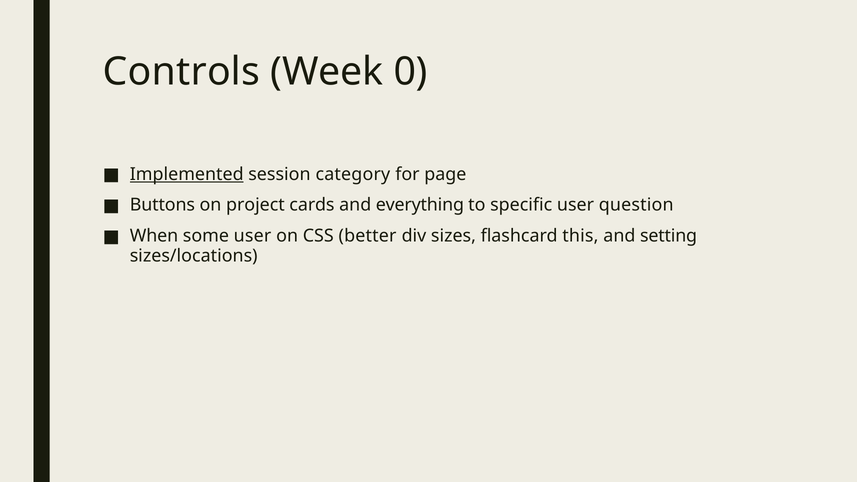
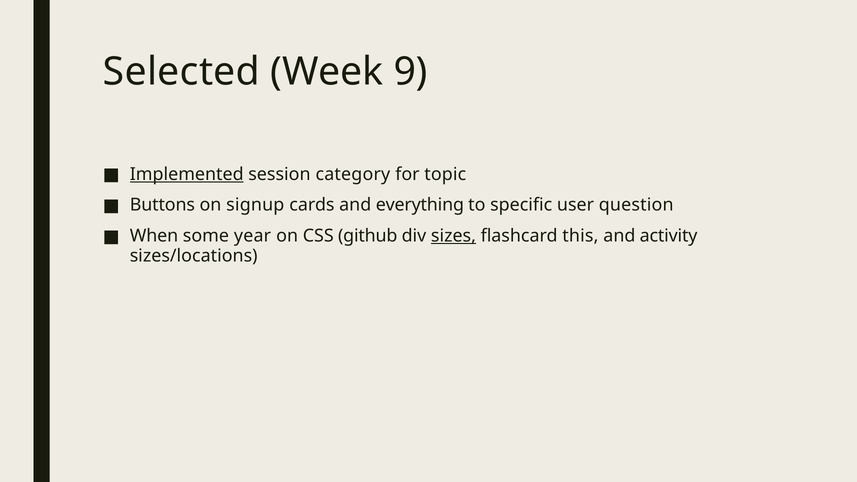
Controls: Controls -> Selected (181, 72)
0: 0 -> 9 (411, 72)
page: page -> topic (445, 174)
project: project -> signup (255, 205)
some user: user -> year (253, 236)
better: better -> github (368, 236)
sizes underline: none -> present (453, 236)
setting: setting -> activity (669, 236)
